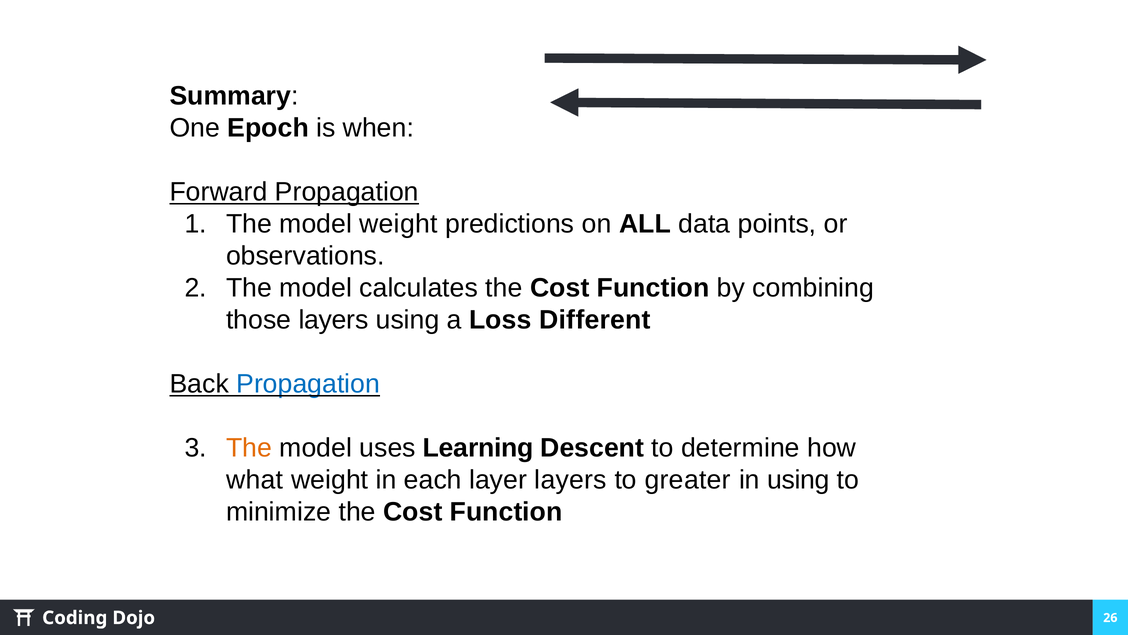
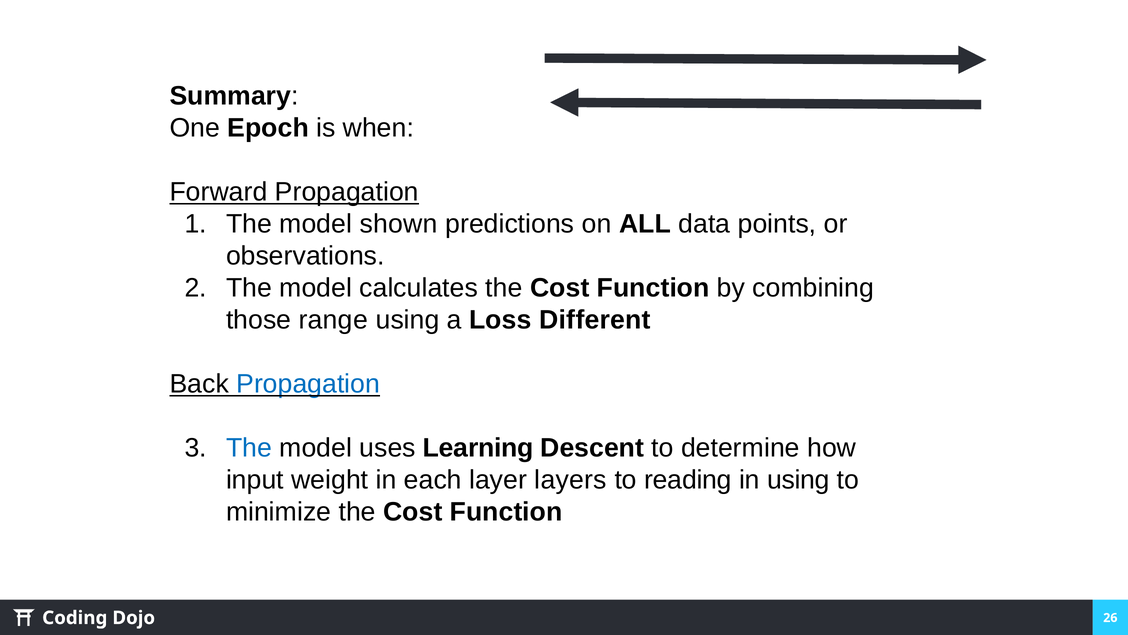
model weight: weight -> shown (399, 224)
those layers: layers -> range (333, 320)
The colour: orange -> blue (249, 447)
what: what -> input (255, 479)
greater: greater -> reading (688, 479)
